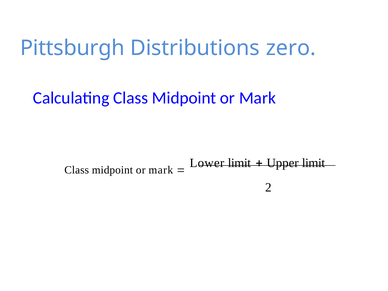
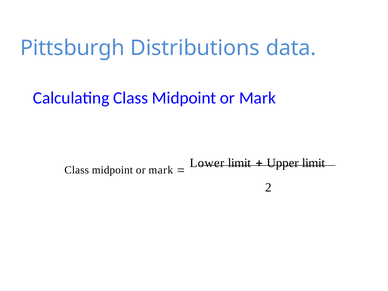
zero: zero -> data (291, 48)
